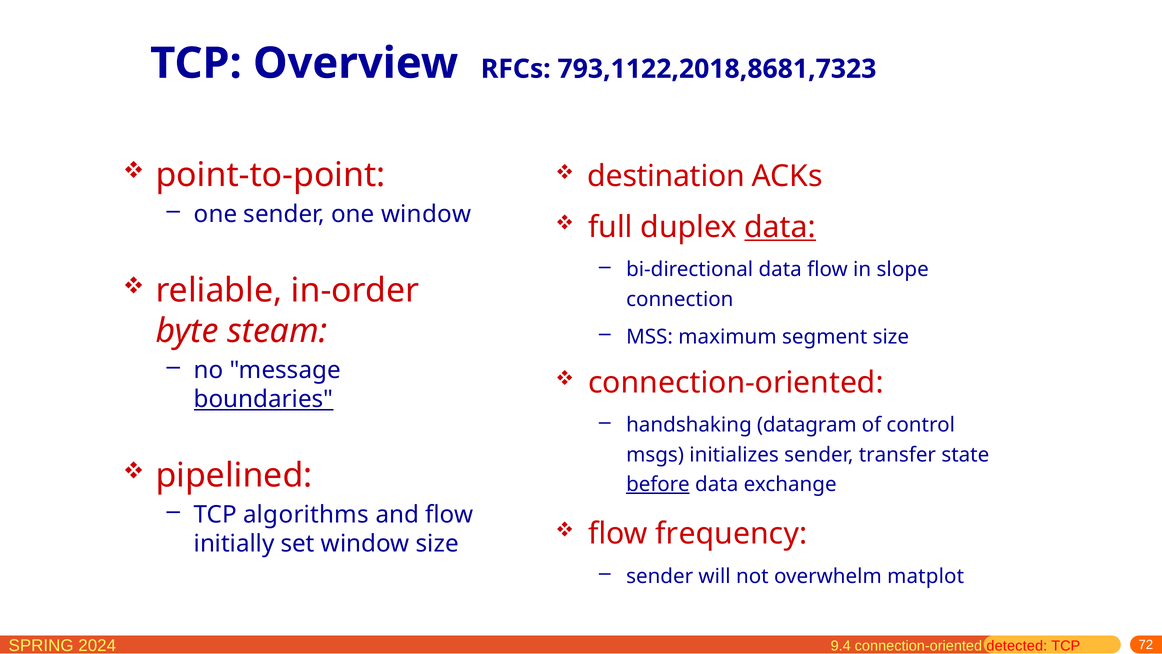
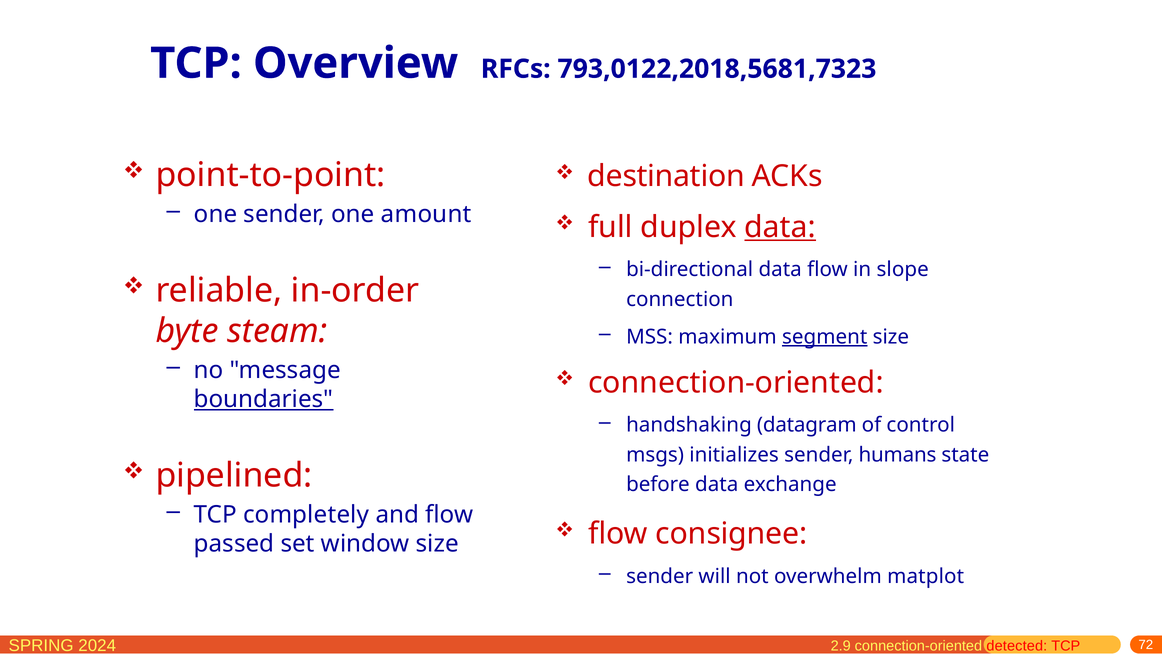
793,1122,2018,8681,7323: 793,1122,2018,8681,7323 -> 793,0122,2018,5681,7323 (717, 69)
one window: window -> amount (426, 214)
segment underline: none -> present (825, 337)
transfer: transfer -> humans (897, 454)
before underline: present -> none (658, 484)
algorithms: algorithms -> completely (306, 514)
frequency: frequency -> consignee (731, 533)
initially: initially -> passed (234, 543)
9.4: 9.4 -> 2.9 (841, 645)
